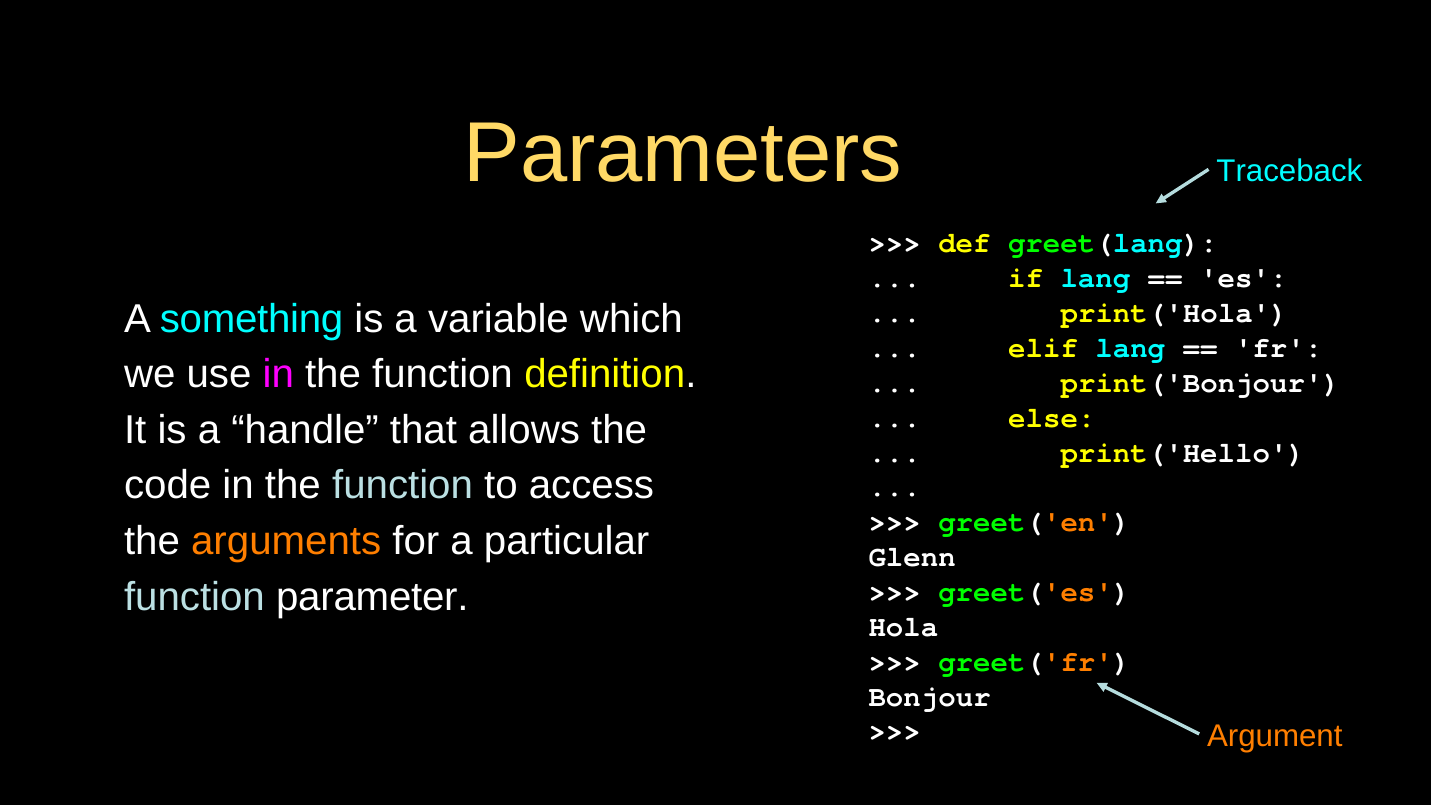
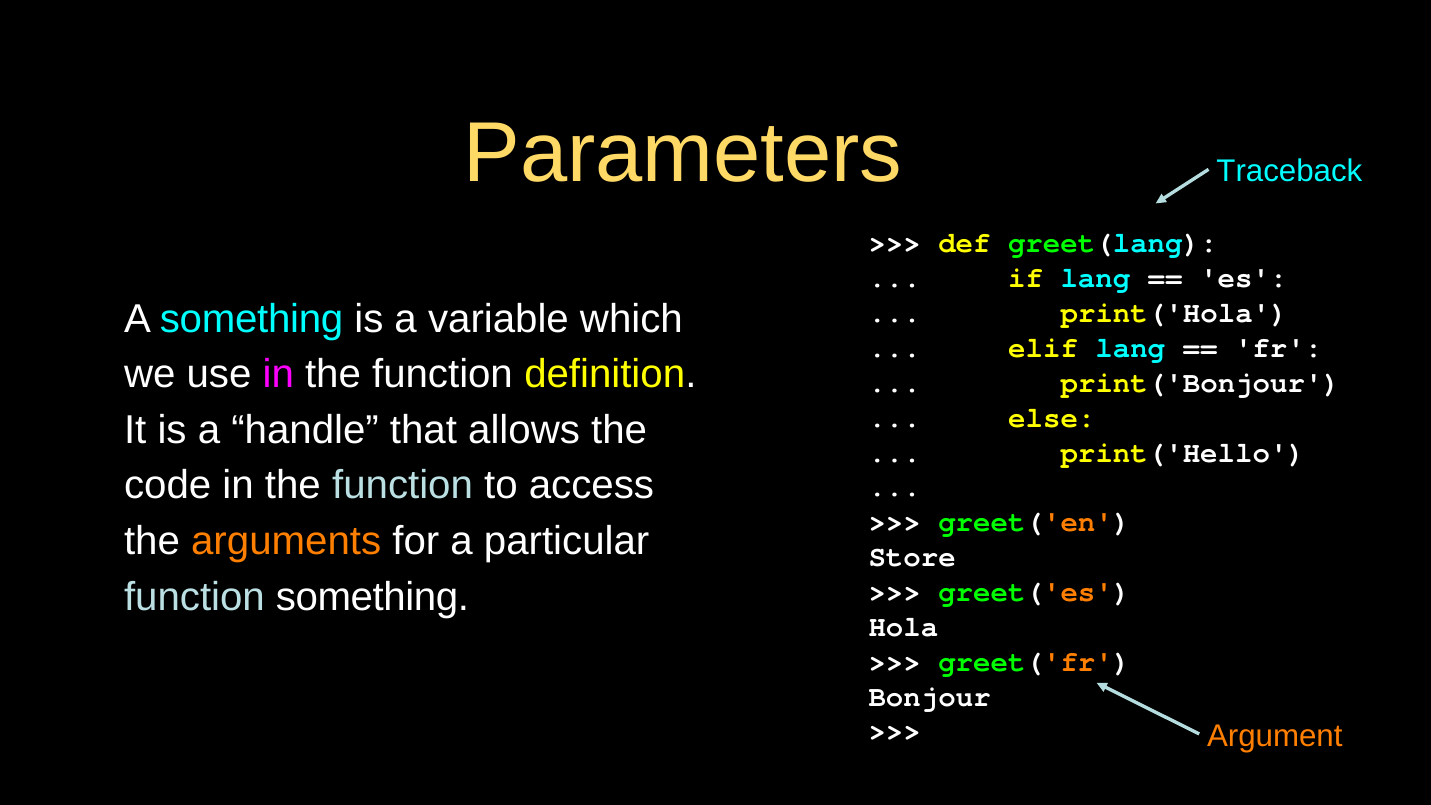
Glenn: Glenn -> Store (912, 557)
function parameter: parameter -> something (372, 597)
